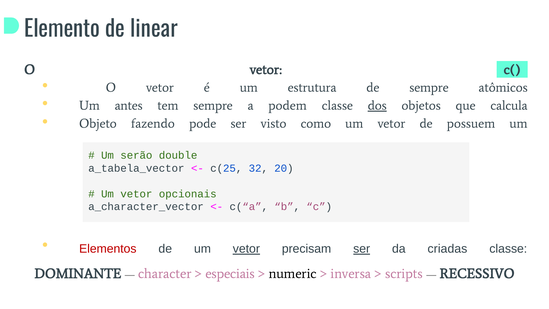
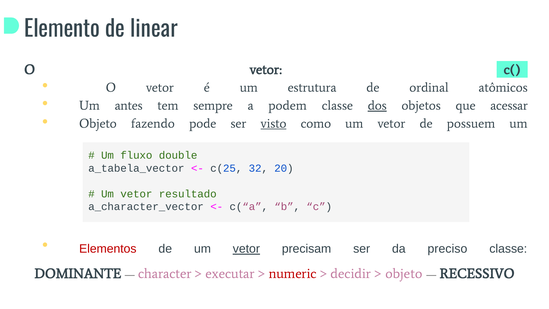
de sempre: sempre -> ordinal (429, 88)
calcula: calcula -> acessar (509, 106)
visto underline: none -> present (273, 123)
serão: serão -> fluxo (136, 155)
opcionais: opcionais -> resultado (188, 194)
ser underline: present -> none (362, 249)
criadas: criadas -> preciso (447, 249)
especiais: especiais -> executar (230, 273)
numeric colour: black -> red (293, 273)
inversa: inversa -> decidir (351, 273)
scripts: scripts -> objeto (404, 273)
